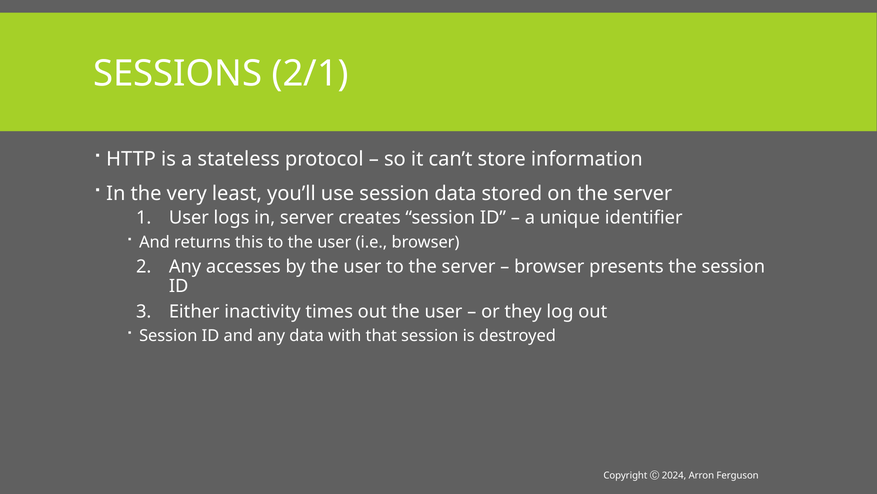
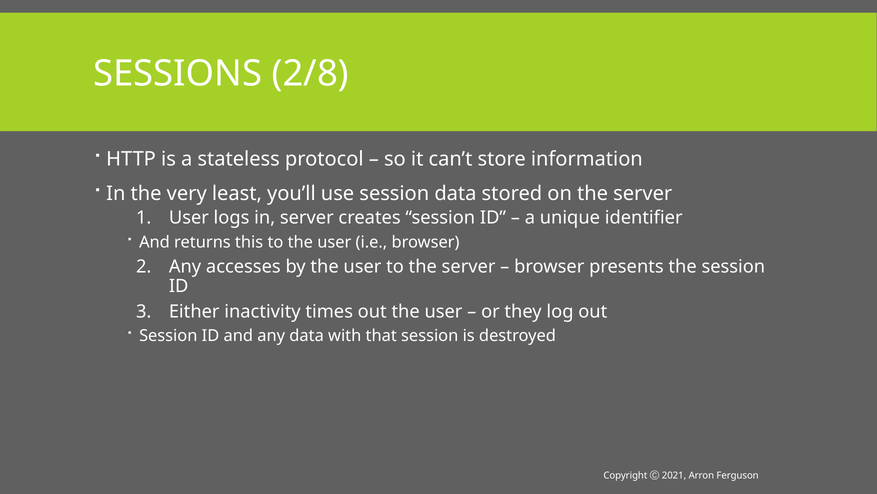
2/1: 2/1 -> 2/8 (310, 74)
2024: 2024 -> 2021 (674, 475)
